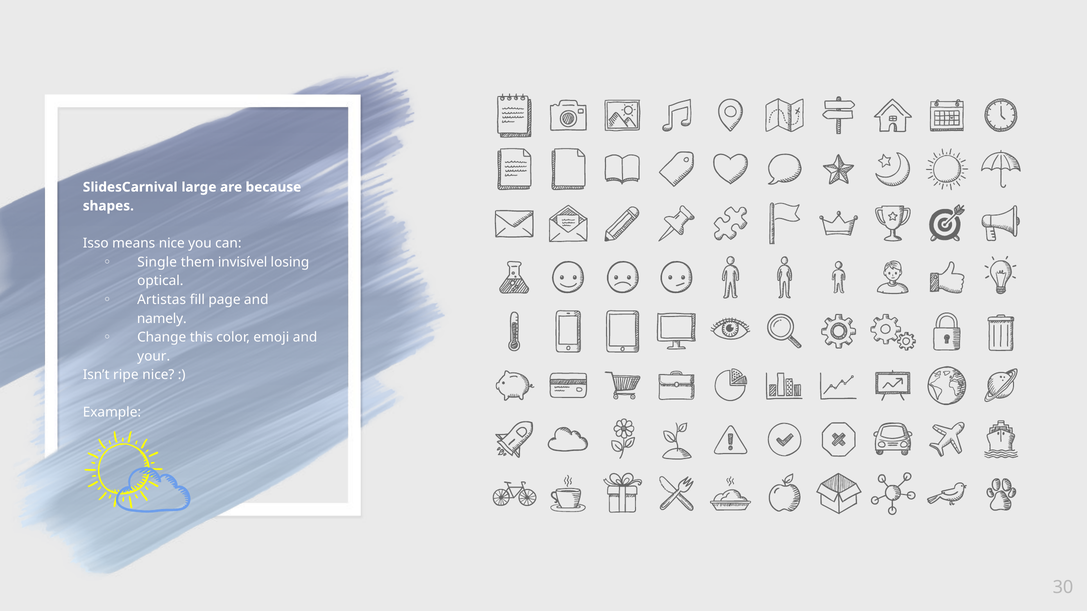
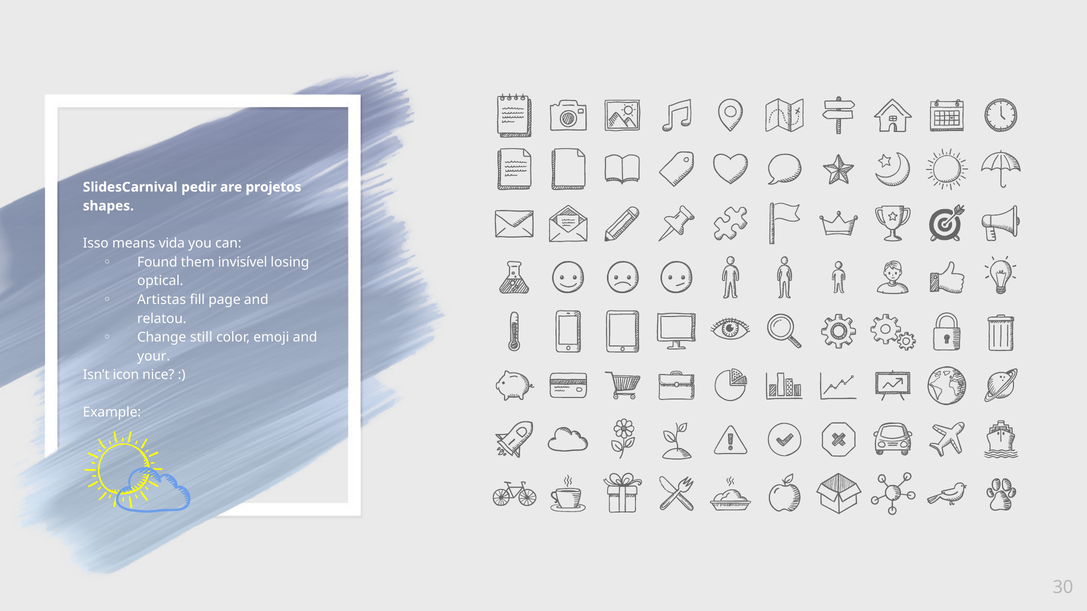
large: large -> pedir (199, 187)
because: because -> projetos (273, 187)
means nice: nice -> vida (172, 244)
Single: Single -> Found (157, 262)
namely: namely -> relatou (162, 319)
this: this -> still (201, 338)
ripe: ripe -> icon (126, 375)
